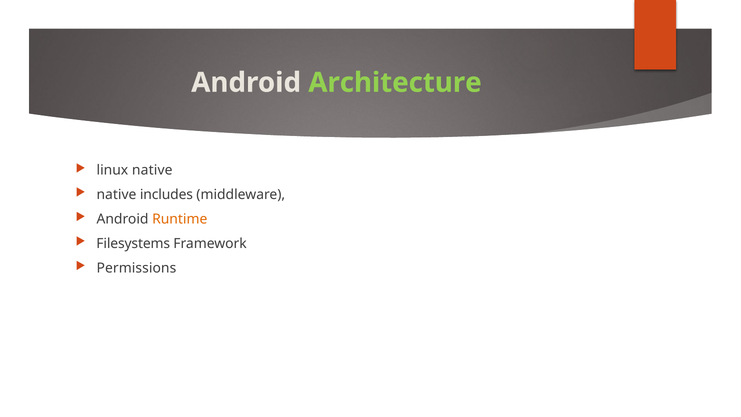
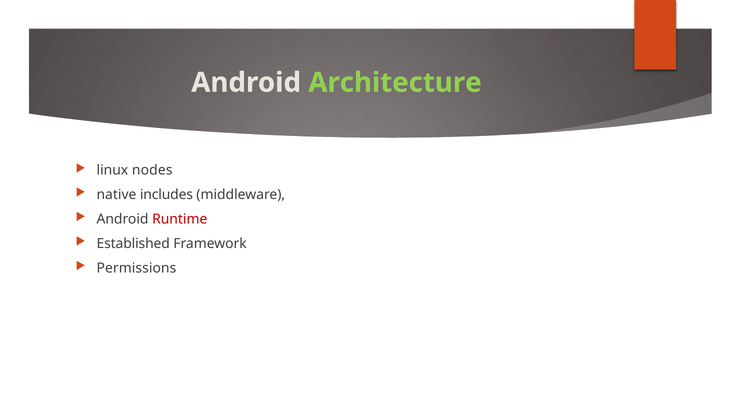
linux native: native -> nodes (152, 170)
Runtime colour: orange -> red (180, 219)
Filesystems: Filesystems -> Established (133, 244)
